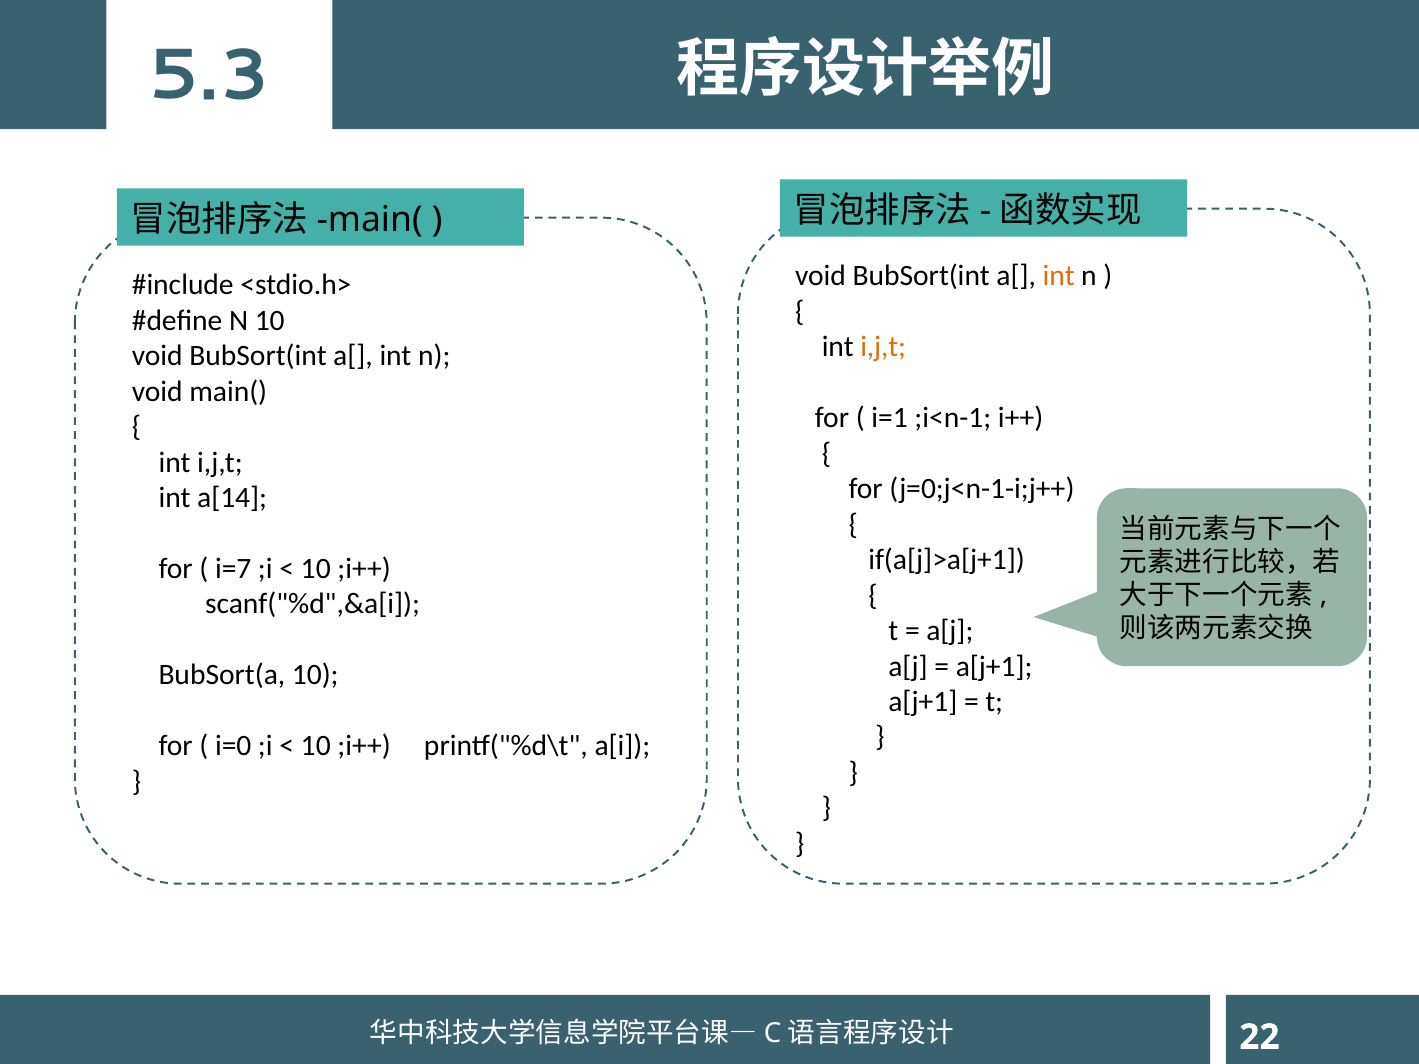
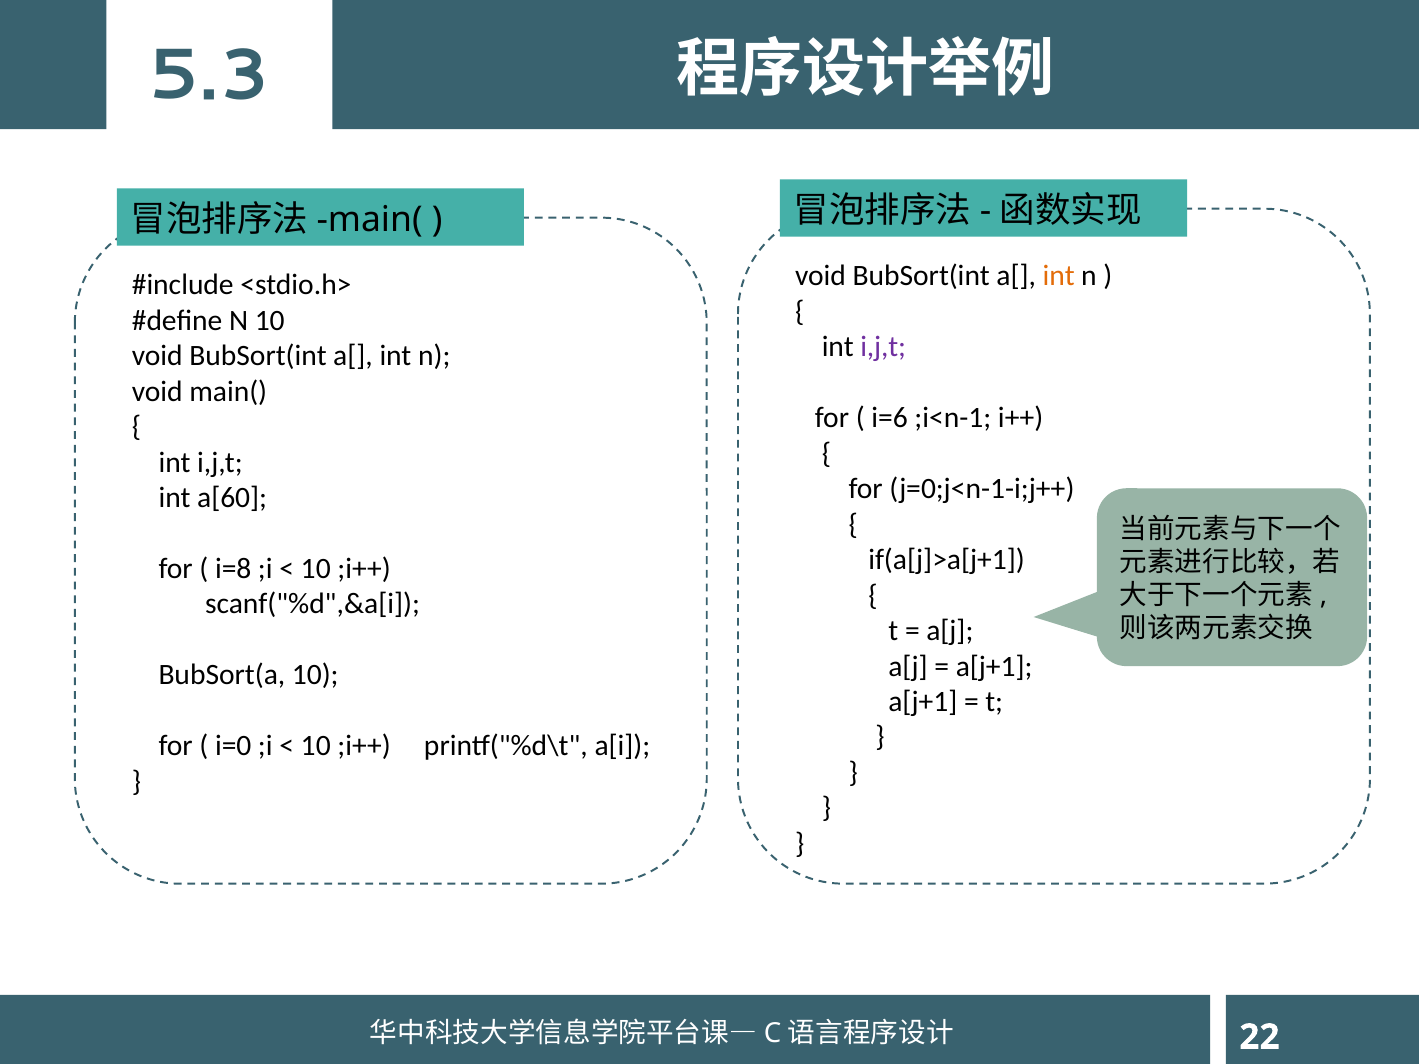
i,j,t colour: orange -> purple (883, 347)
i=1: i=1 -> i=6 (890, 418)
a[14: a[14 -> a[60 (232, 498)
i=7: i=7 -> i=8 (233, 569)
